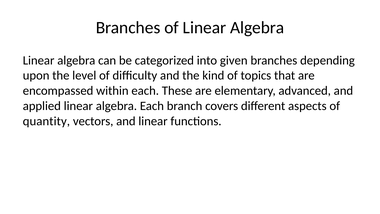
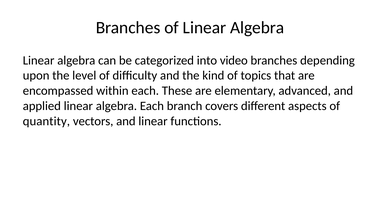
given: given -> video (234, 60)
